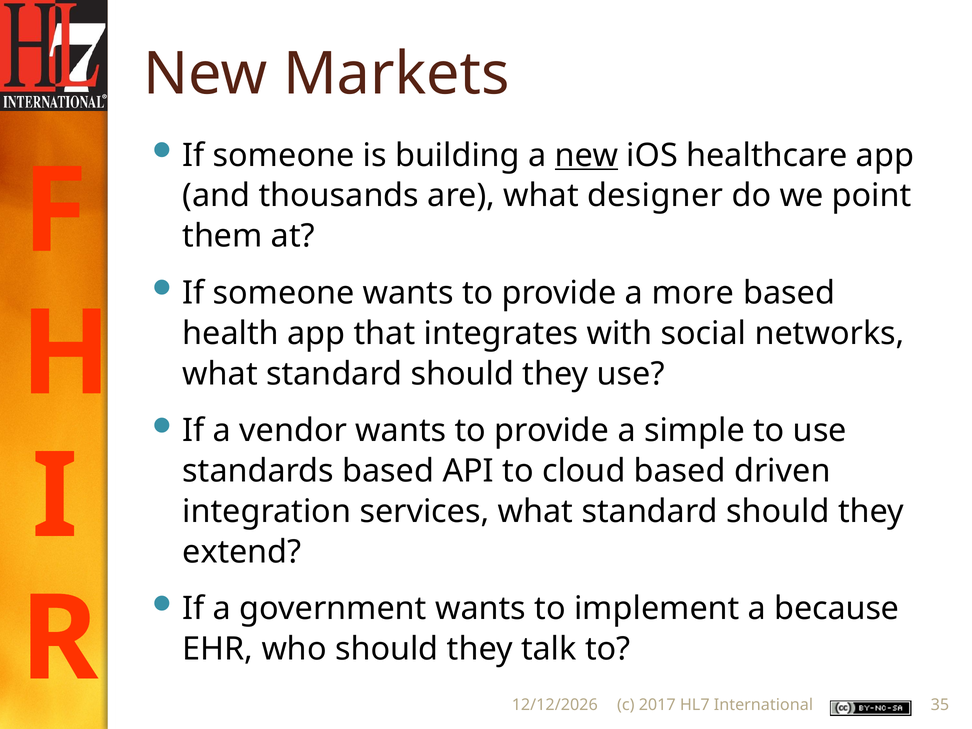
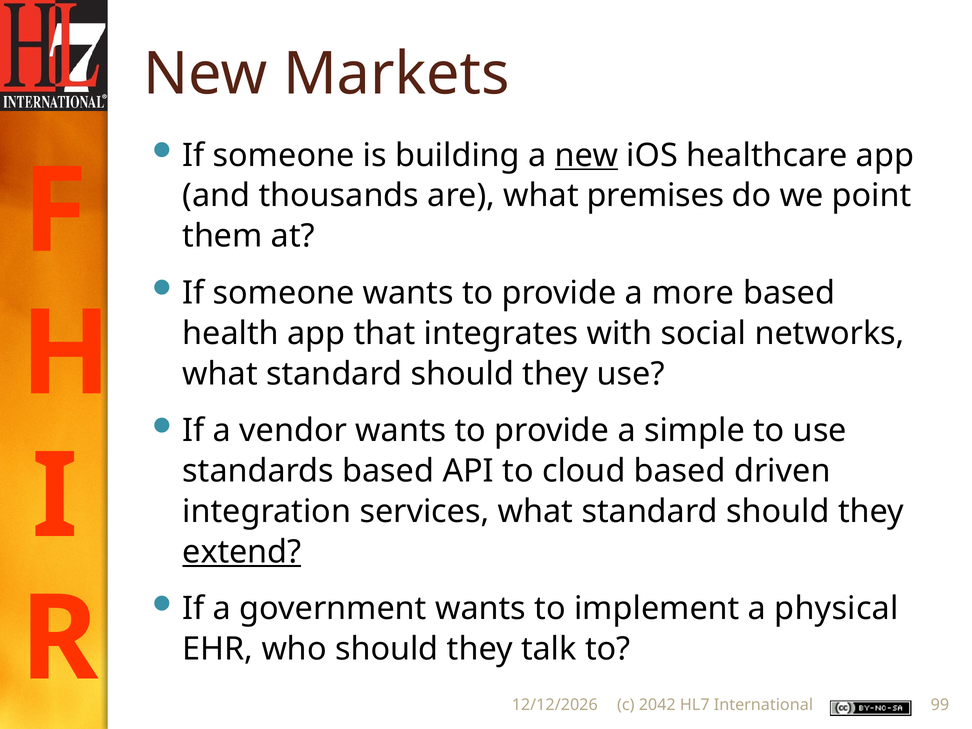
designer: designer -> premises (655, 196)
extend underline: none -> present (242, 552)
because: because -> physical (837, 609)
2017: 2017 -> 2042 (657, 705)
35: 35 -> 99 (940, 705)
